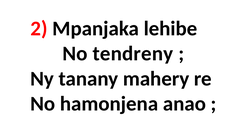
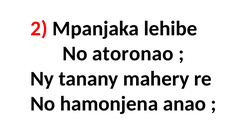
tendreny: tendreny -> atoronao (133, 54)
